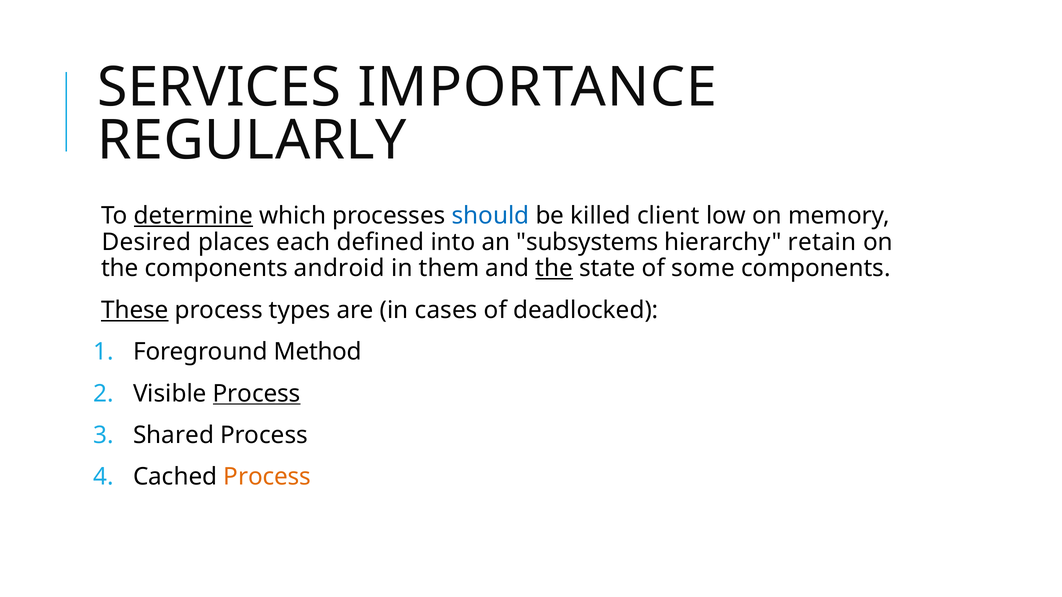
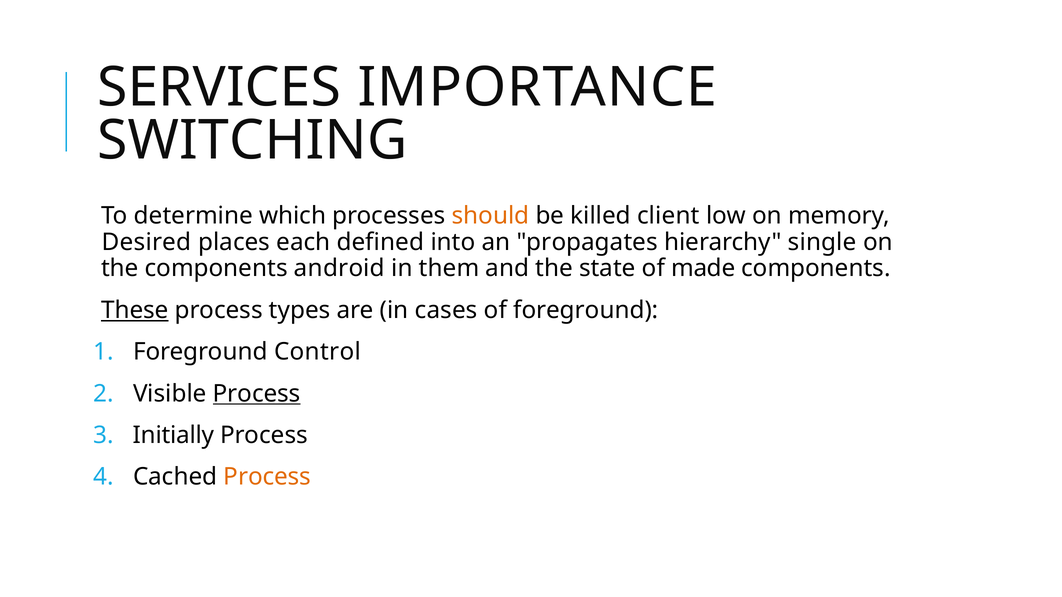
REGULARLY: REGULARLY -> SWITCHING (252, 141)
determine underline: present -> none (193, 216)
should colour: blue -> orange (491, 216)
subsystems: subsystems -> propagates (587, 242)
retain: retain -> single (822, 242)
the underline: present -> none (554, 269)
some: some -> made (703, 269)
of deadlocked: deadlocked -> foreground (586, 310)
Method: Method -> Control (318, 352)
Shared: Shared -> Initially (174, 436)
